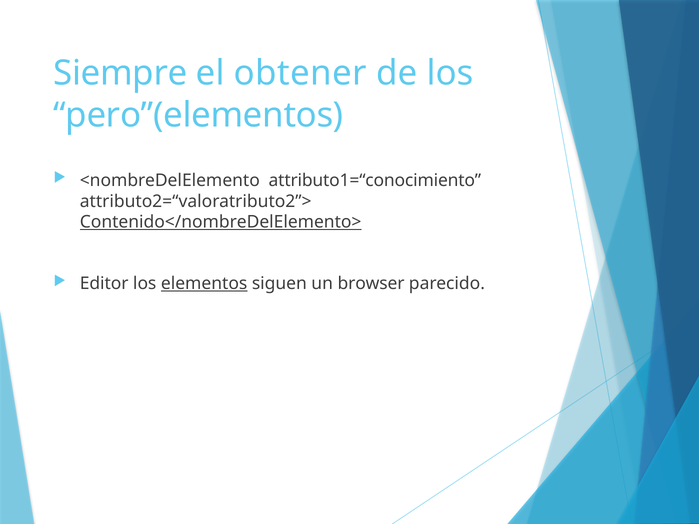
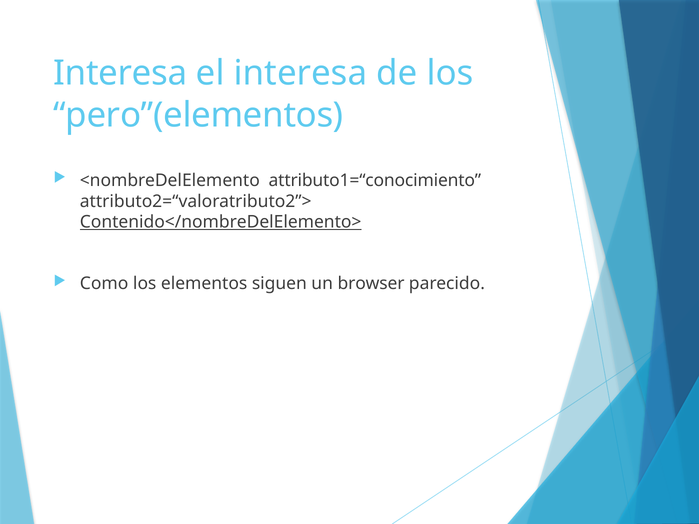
Siempre: Siempre -> Interesa (120, 74)
el obtener: obtener -> interesa (300, 74)
Editor: Editor -> Como (104, 284)
elementos underline: present -> none (204, 284)
